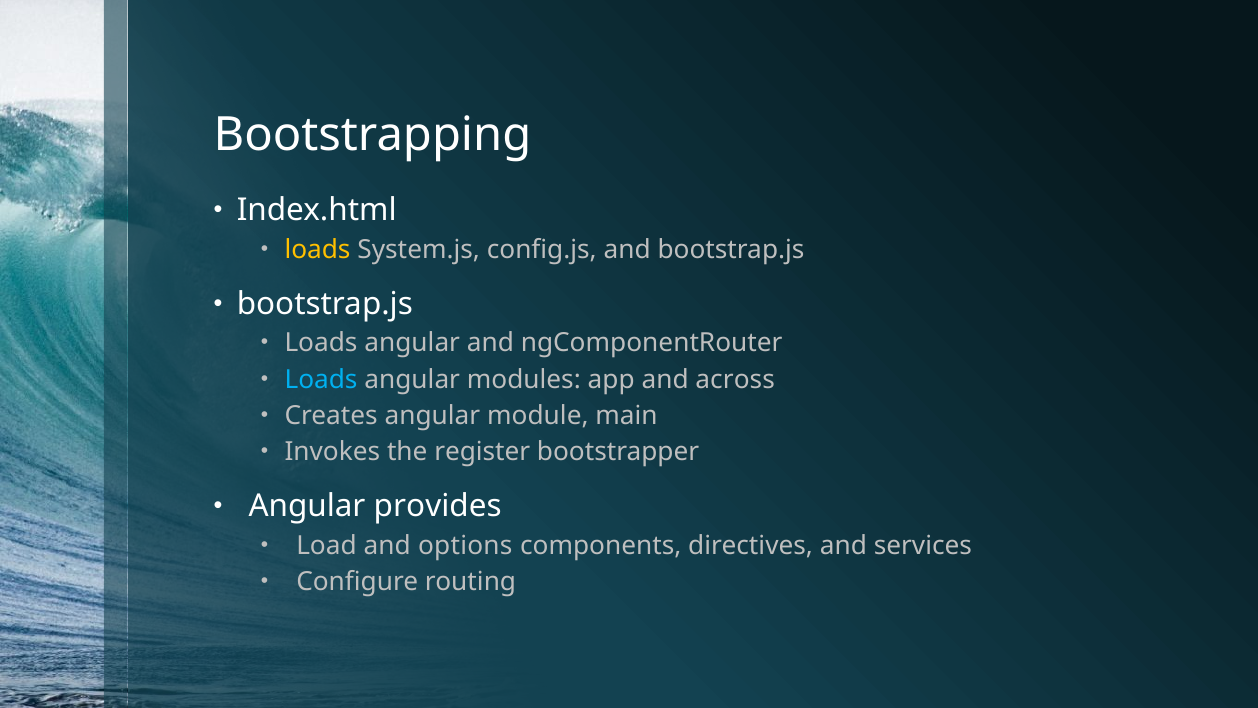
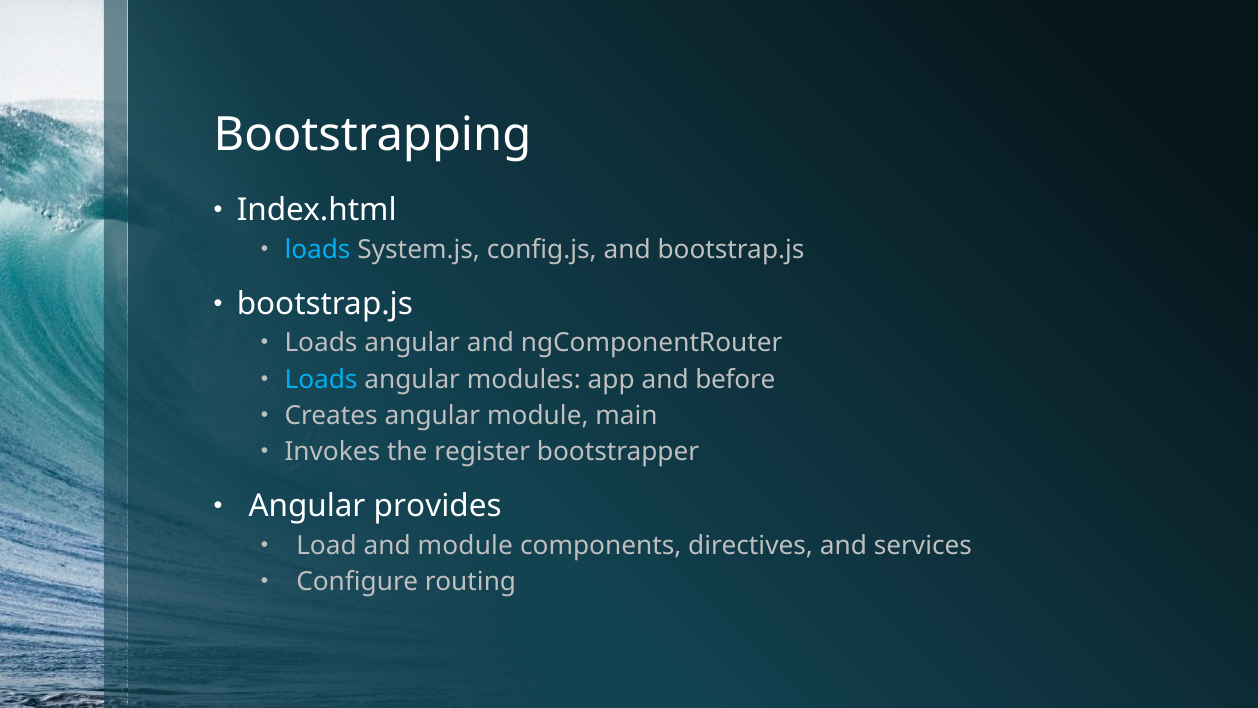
loads colour: yellow -> light blue (318, 249)
across: across -> before (735, 379)
and options: options -> module (465, 545)
